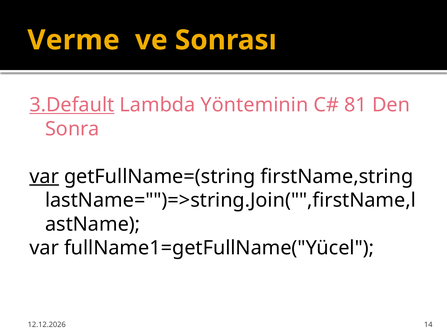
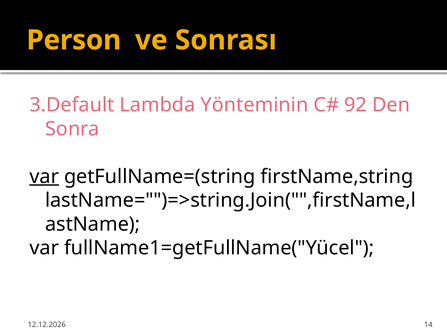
Verme: Verme -> Person (74, 40)
3.Default underline: present -> none (72, 105)
81: 81 -> 92 (356, 105)
